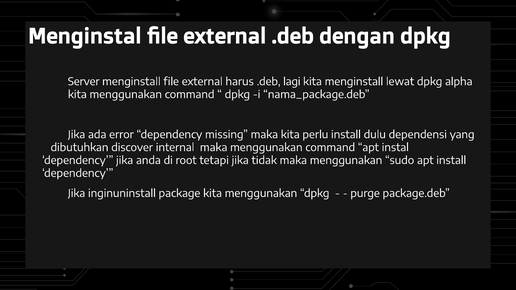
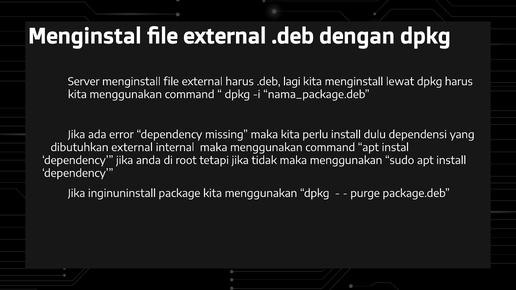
dpkg alpha: alpha -> harus (459, 82)
dibutuhkan discover: discover -> external (132, 148)
